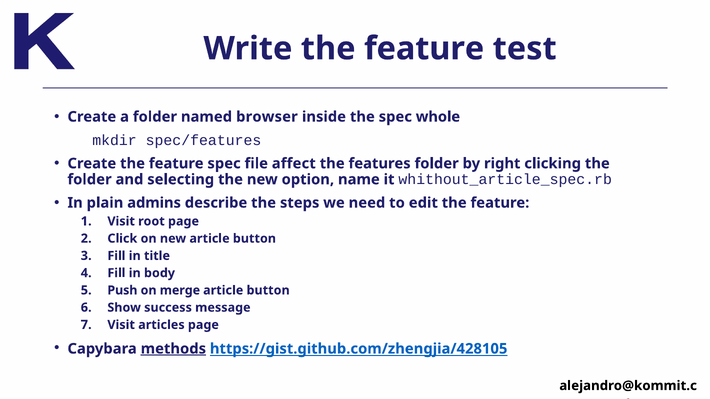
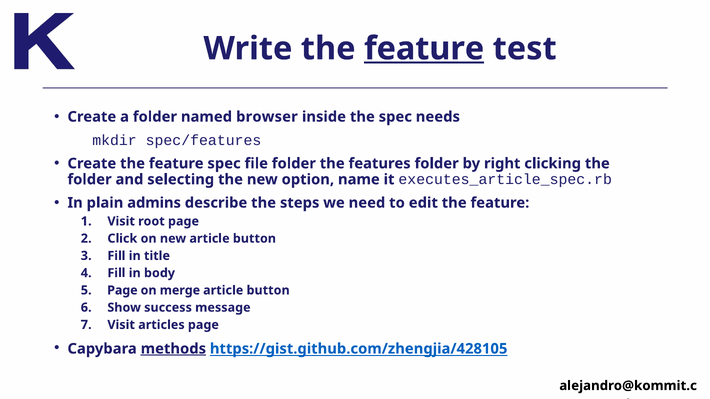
feature underline: none -> present (424, 49)
whole: whole -> needs (438, 117)
file affect: affect -> folder (294, 164)
whithout_article_spec.rb: whithout_article_spec.rb -> executes_article_spec.rb (505, 180)
Push: Push -> Page (122, 291)
